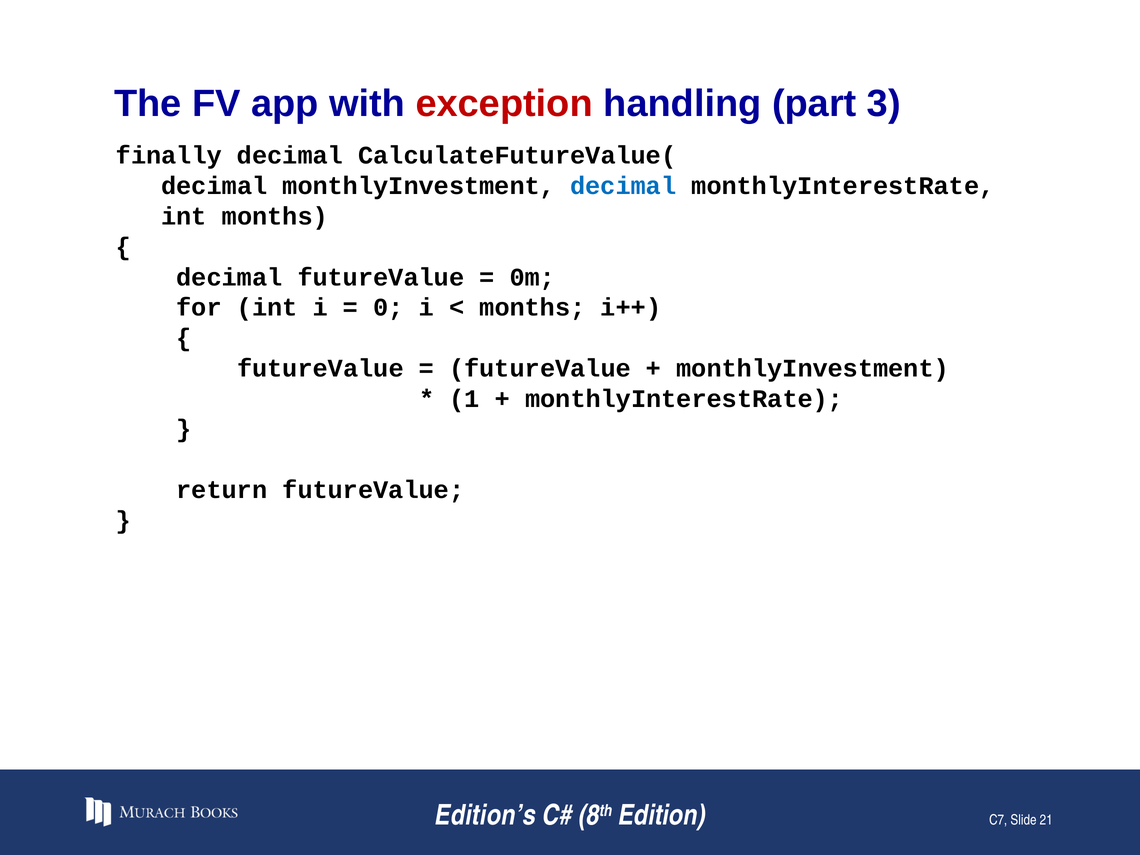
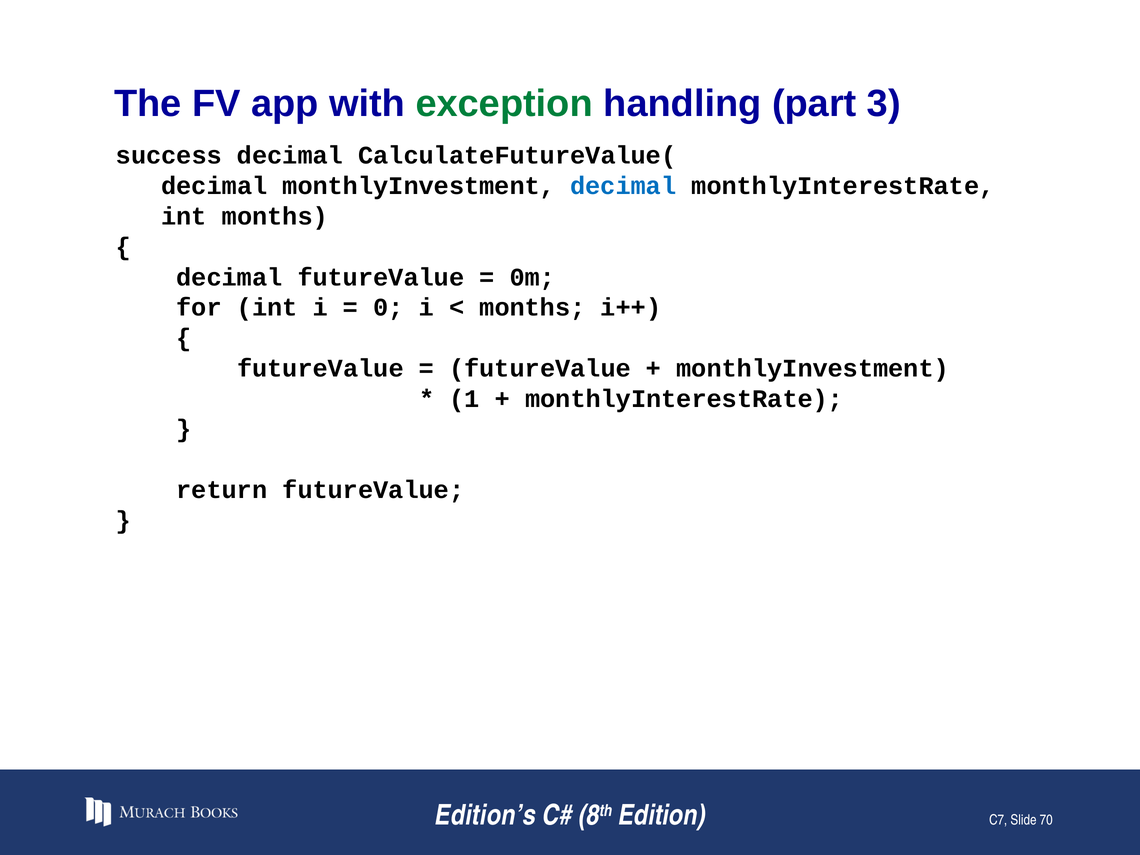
exception colour: red -> green (504, 104)
finally: finally -> success (169, 156)
21: 21 -> 70 (1046, 820)
